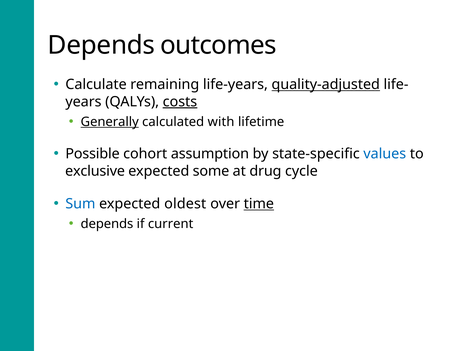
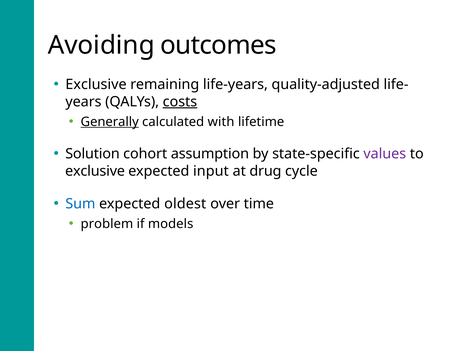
Depends: Depends -> Avoiding (101, 45)
Calculate: Calculate -> Exclusive (96, 85)
quality-adjusted underline: present -> none (326, 85)
Possible: Possible -> Solution (93, 154)
values colour: blue -> purple (385, 154)
some: some -> input (211, 171)
time underline: present -> none (259, 204)
depends: depends -> problem (107, 224)
current: current -> models (171, 224)
